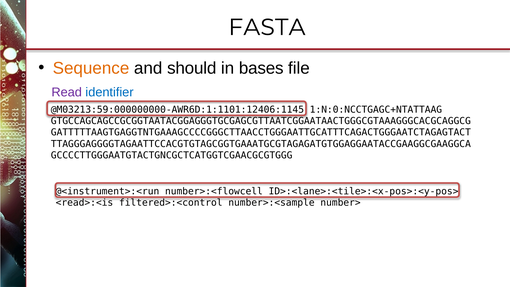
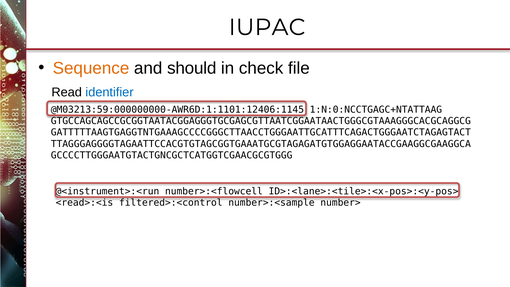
FASTA: FASTA -> IUPAC (267, 27)
bases: bases -> check (261, 68)
Read colour: purple -> black (67, 92)
